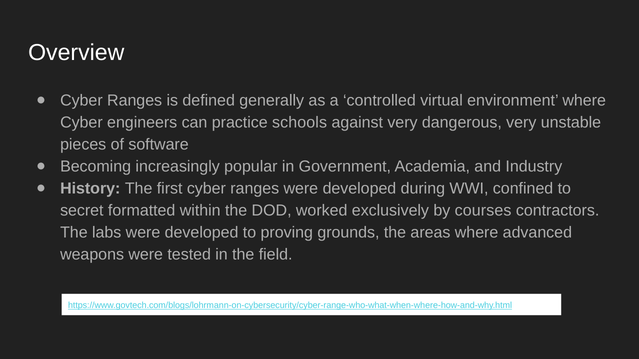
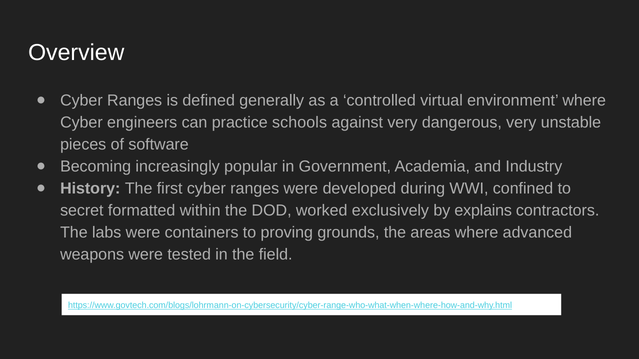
courses: courses -> explains (483, 211)
labs were developed: developed -> containers (202, 233)
